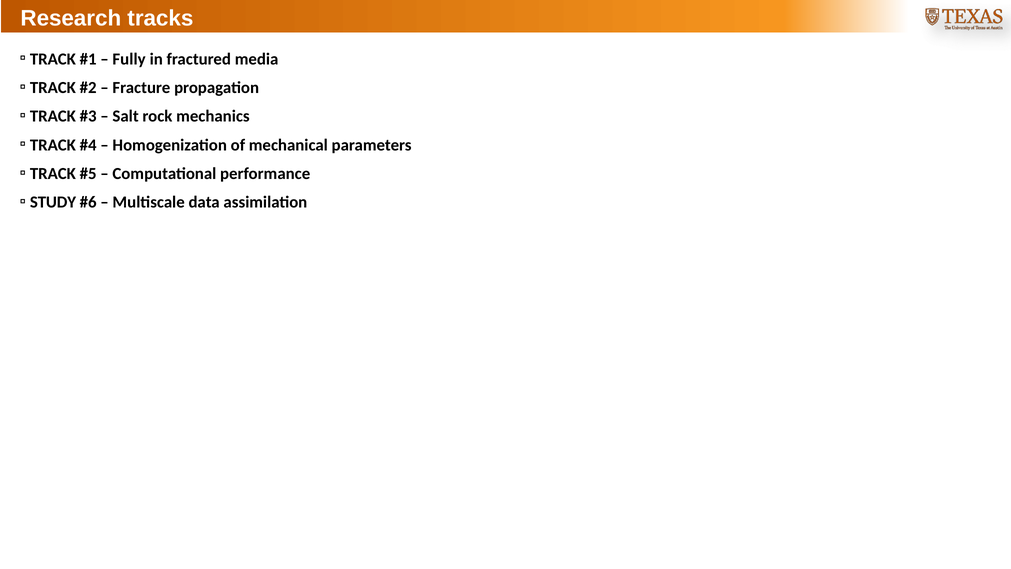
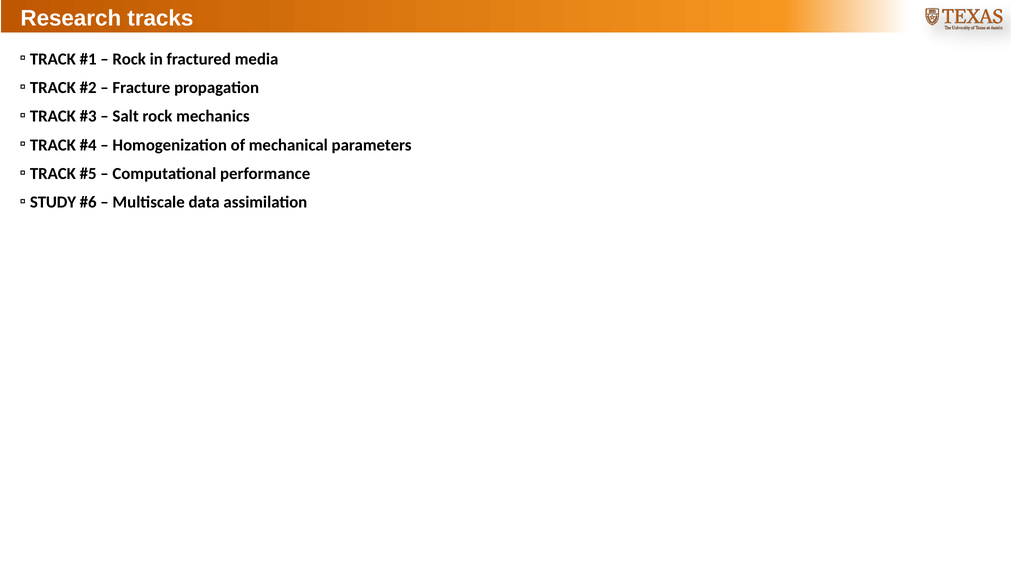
Fully: Fully -> Rock (129, 59)
